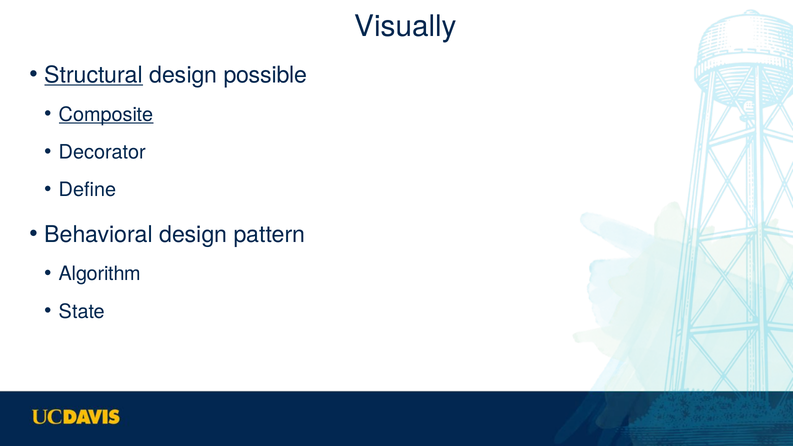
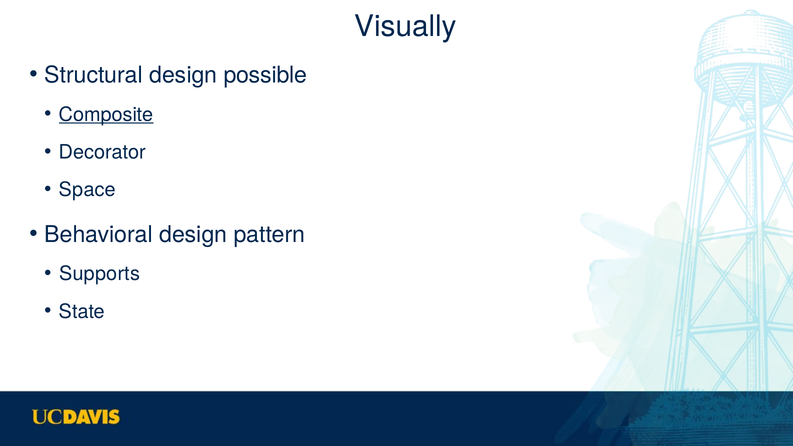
Structural underline: present -> none (94, 75)
Define: Define -> Space (87, 190)
Algorithm: Algorithm -> Supports (100, 274)
